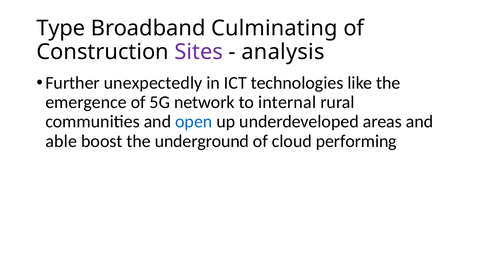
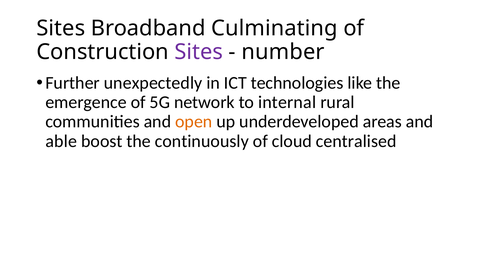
Type: Type -> Sites (61, 28)
analysis: analysis -> number (283, 52)
open colour: blue -> orange (194, 122)
underground: underground -> continuously (202, 141)
performing: performing -> centralised (356, 141)
